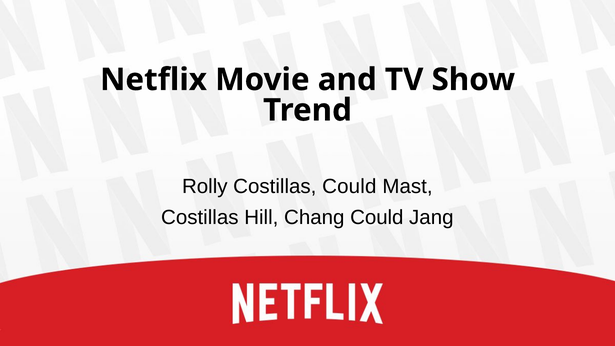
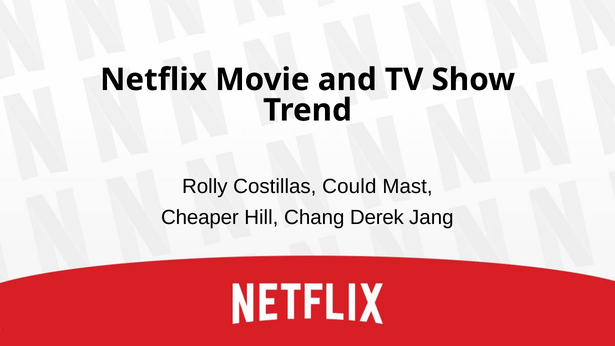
Costillas: Costillas -> Cheaper (200, 217)
Chang Could: Could -> Derek (377, 217)
